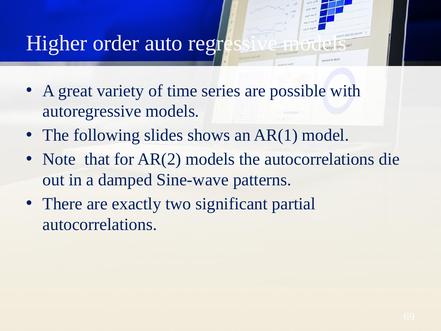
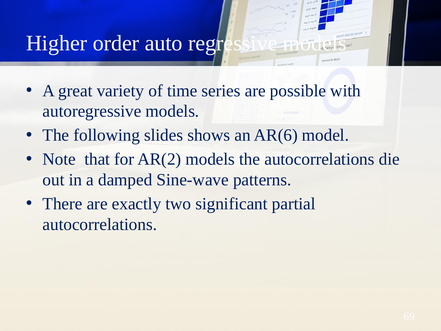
AR(1: AR(1 -> AR(6 (276, 135)
